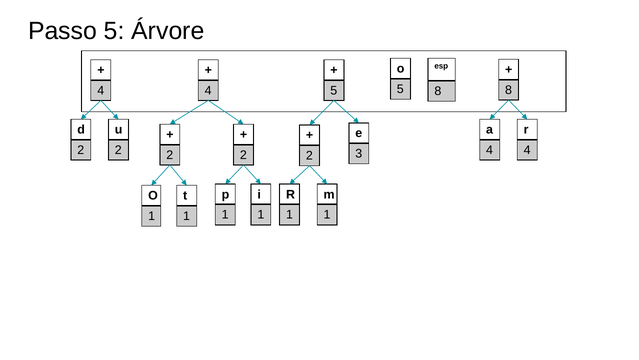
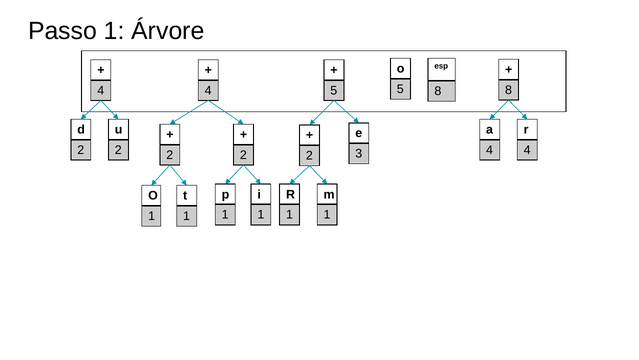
Passo 5: 5 -> 1 (114, 31)
